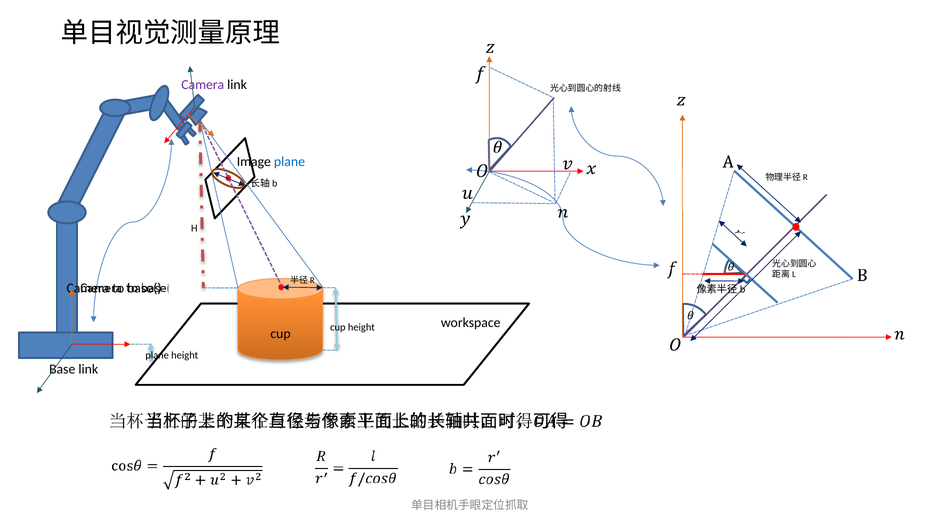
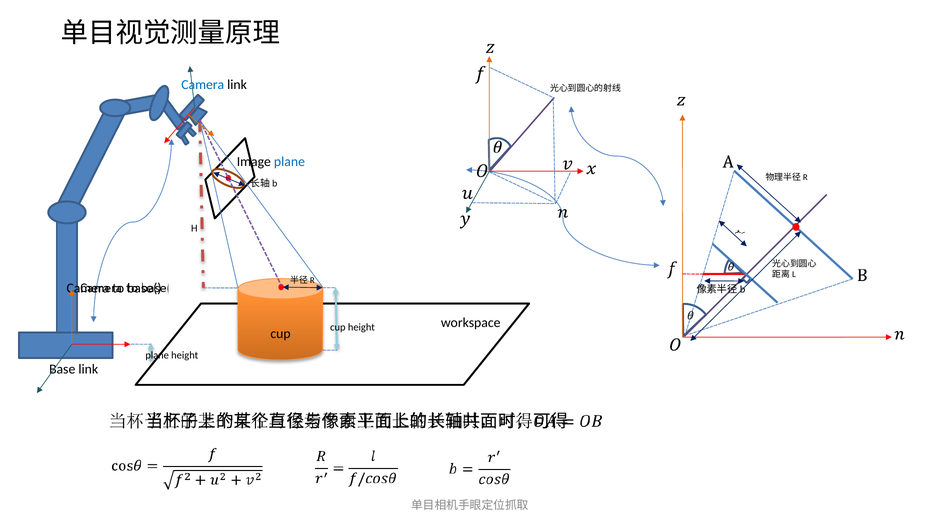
Camera colour: purple -> blue (203, 85)
